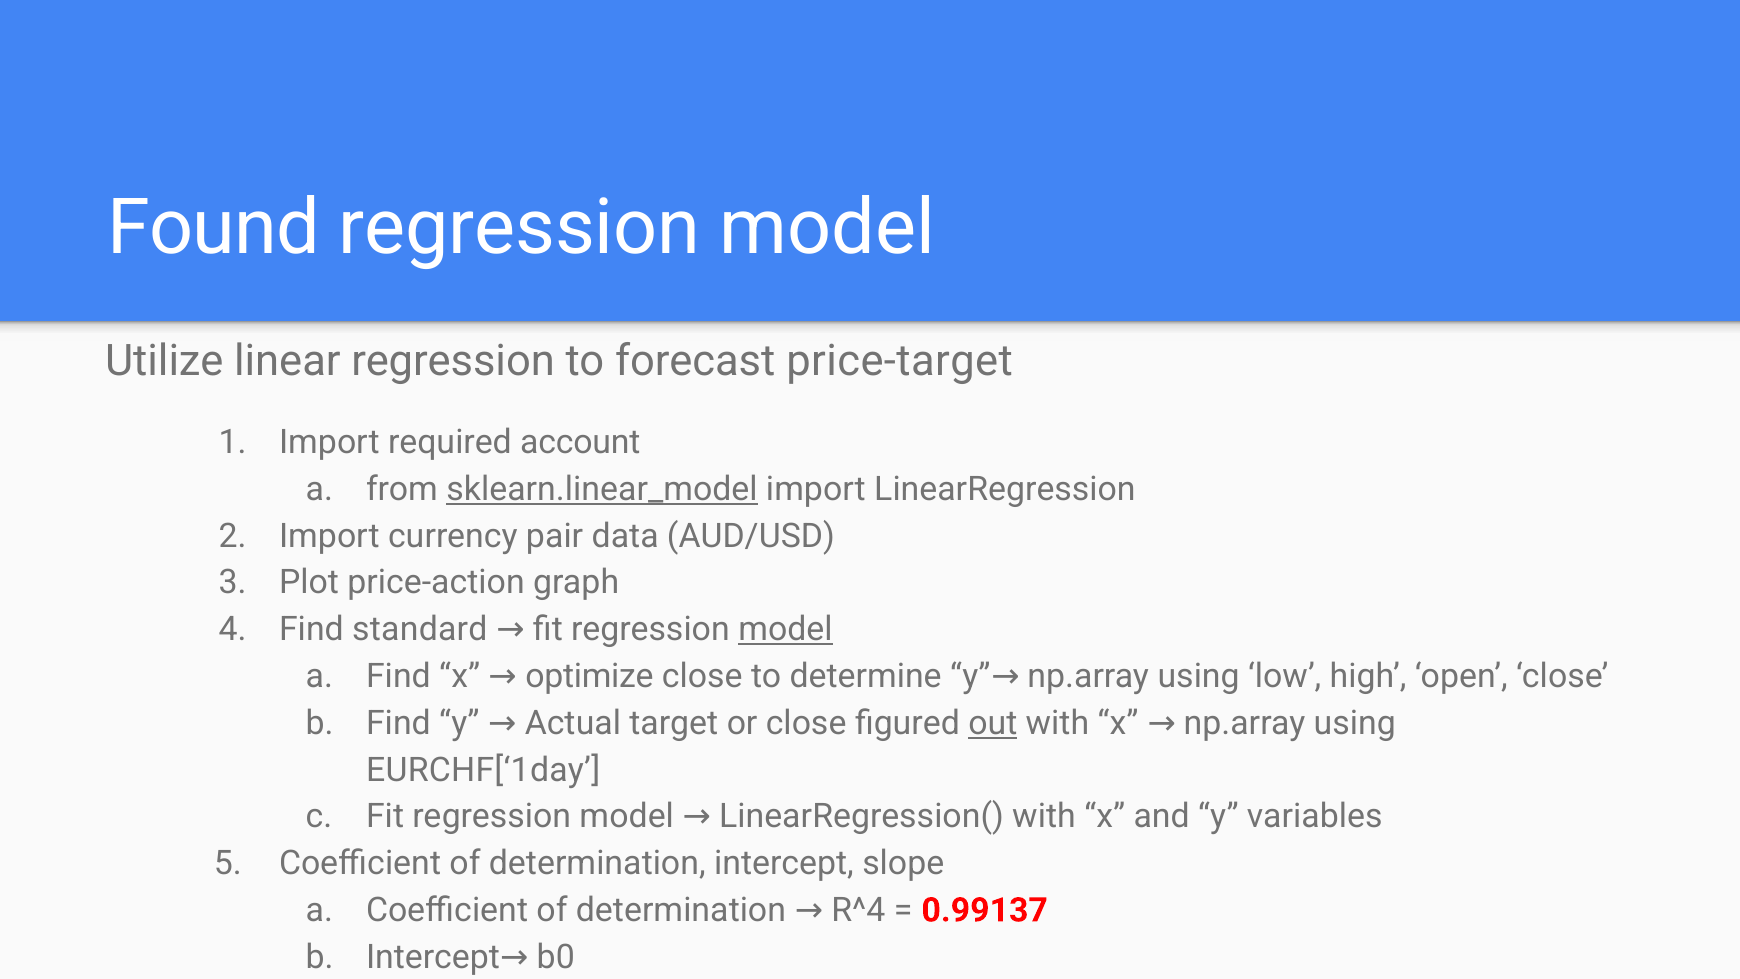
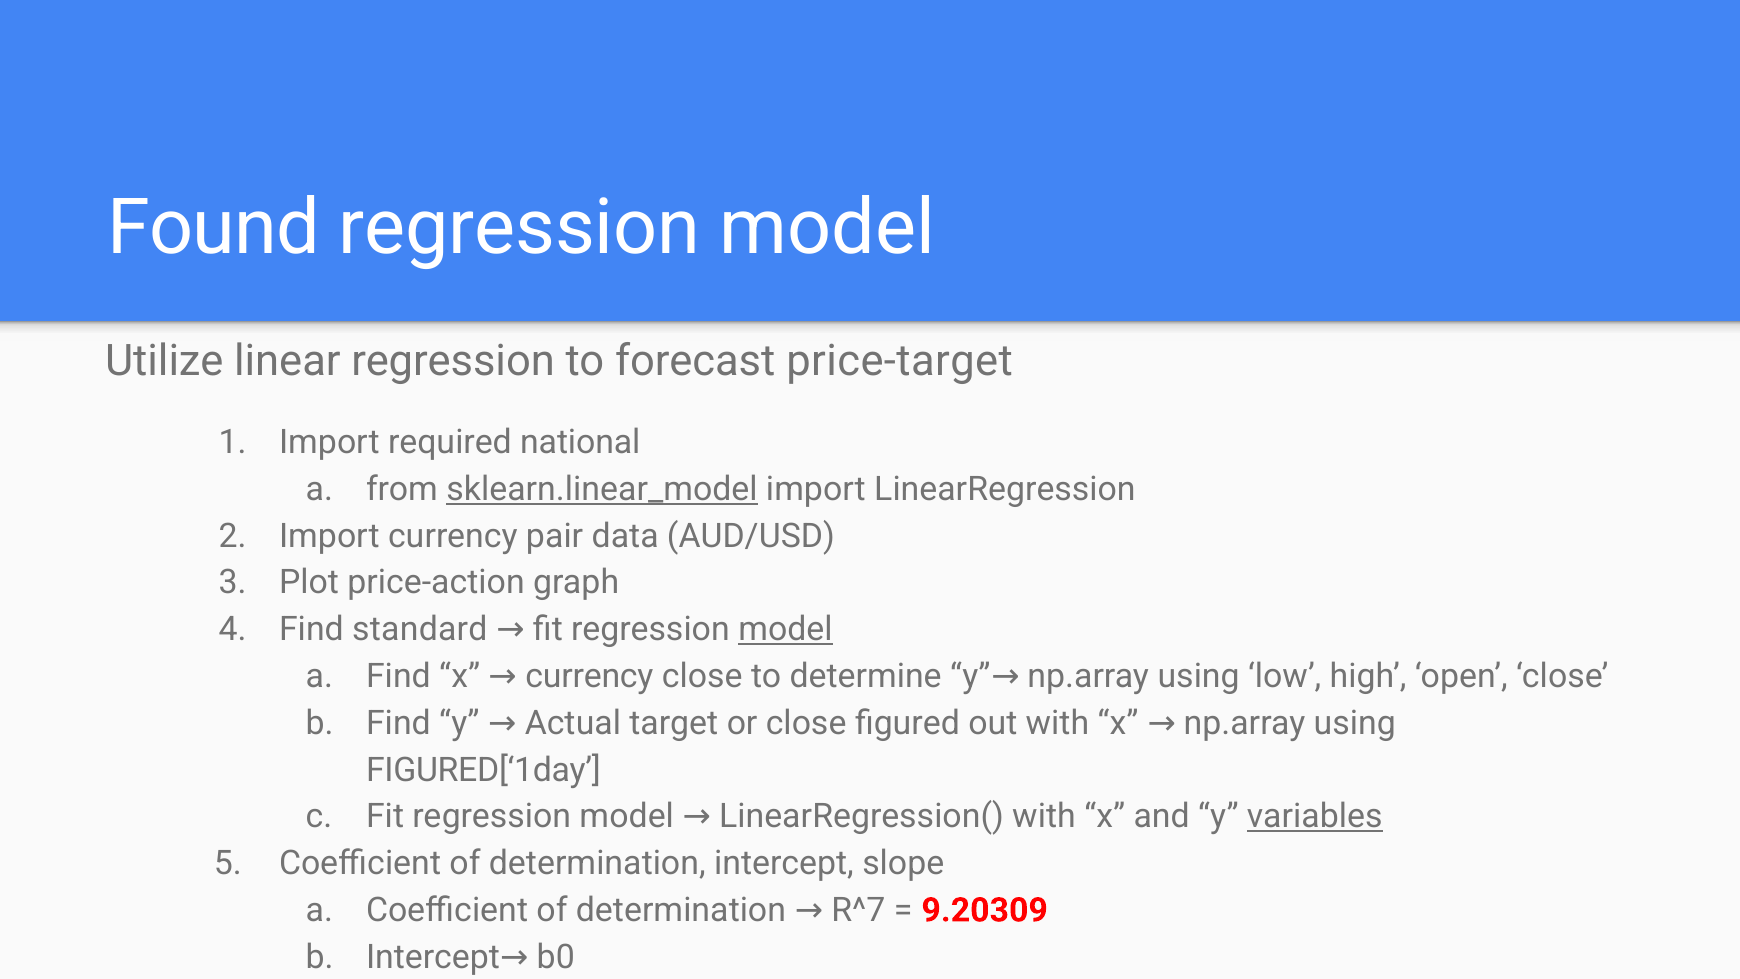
account: account -> national (580, 442)
x optimize: optimize -> currency (589, 676)
out underline: present -> none (993, 723)
EURCHF[‘1day: EURCHF[‘1day -> FIGURED[‘1day (483, 770)
variables underline: none -> present (1315, 816)
0.99137: 0.99137 -> 9.20309 (985, 910)
R^4: R^4 -> R^7 (858, 910)
